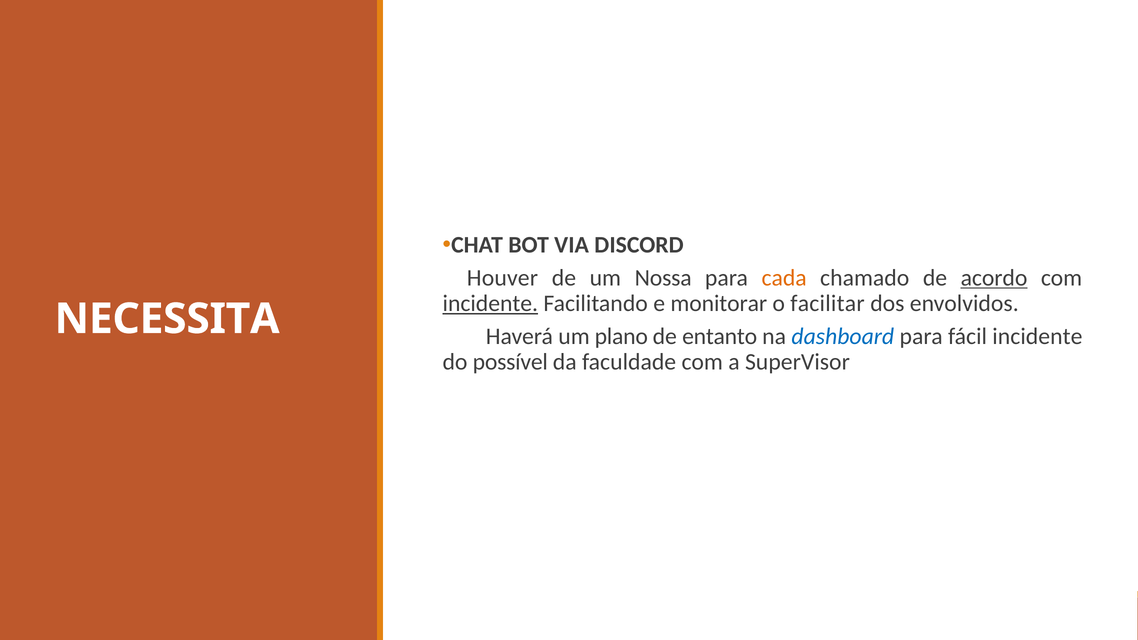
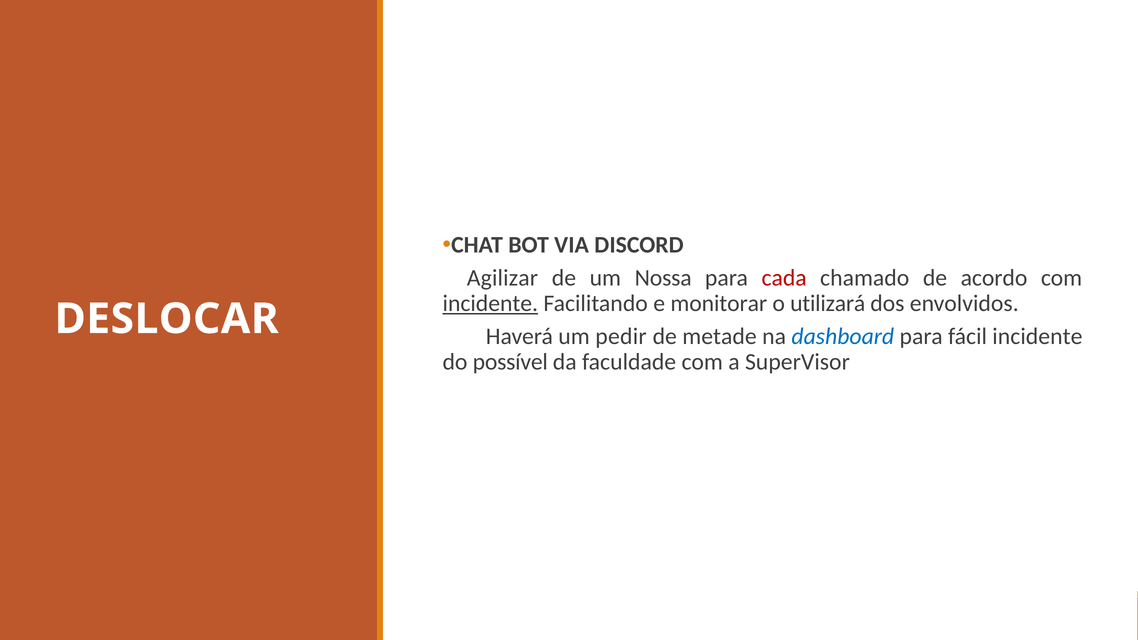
Houver: Houver -> Agilizar (502, 278)
cada colour: orange -> red (784, 278)
acordo underline: present -> none (994, 278)
facilitar: facilitar -> utilizará (828, 304)
NECESSITA: NECESSITA -> DESLOCAR (167, 319)
plano: plano -> pedir (621, 336)
entanto: entanto -> metade (720, 336)
